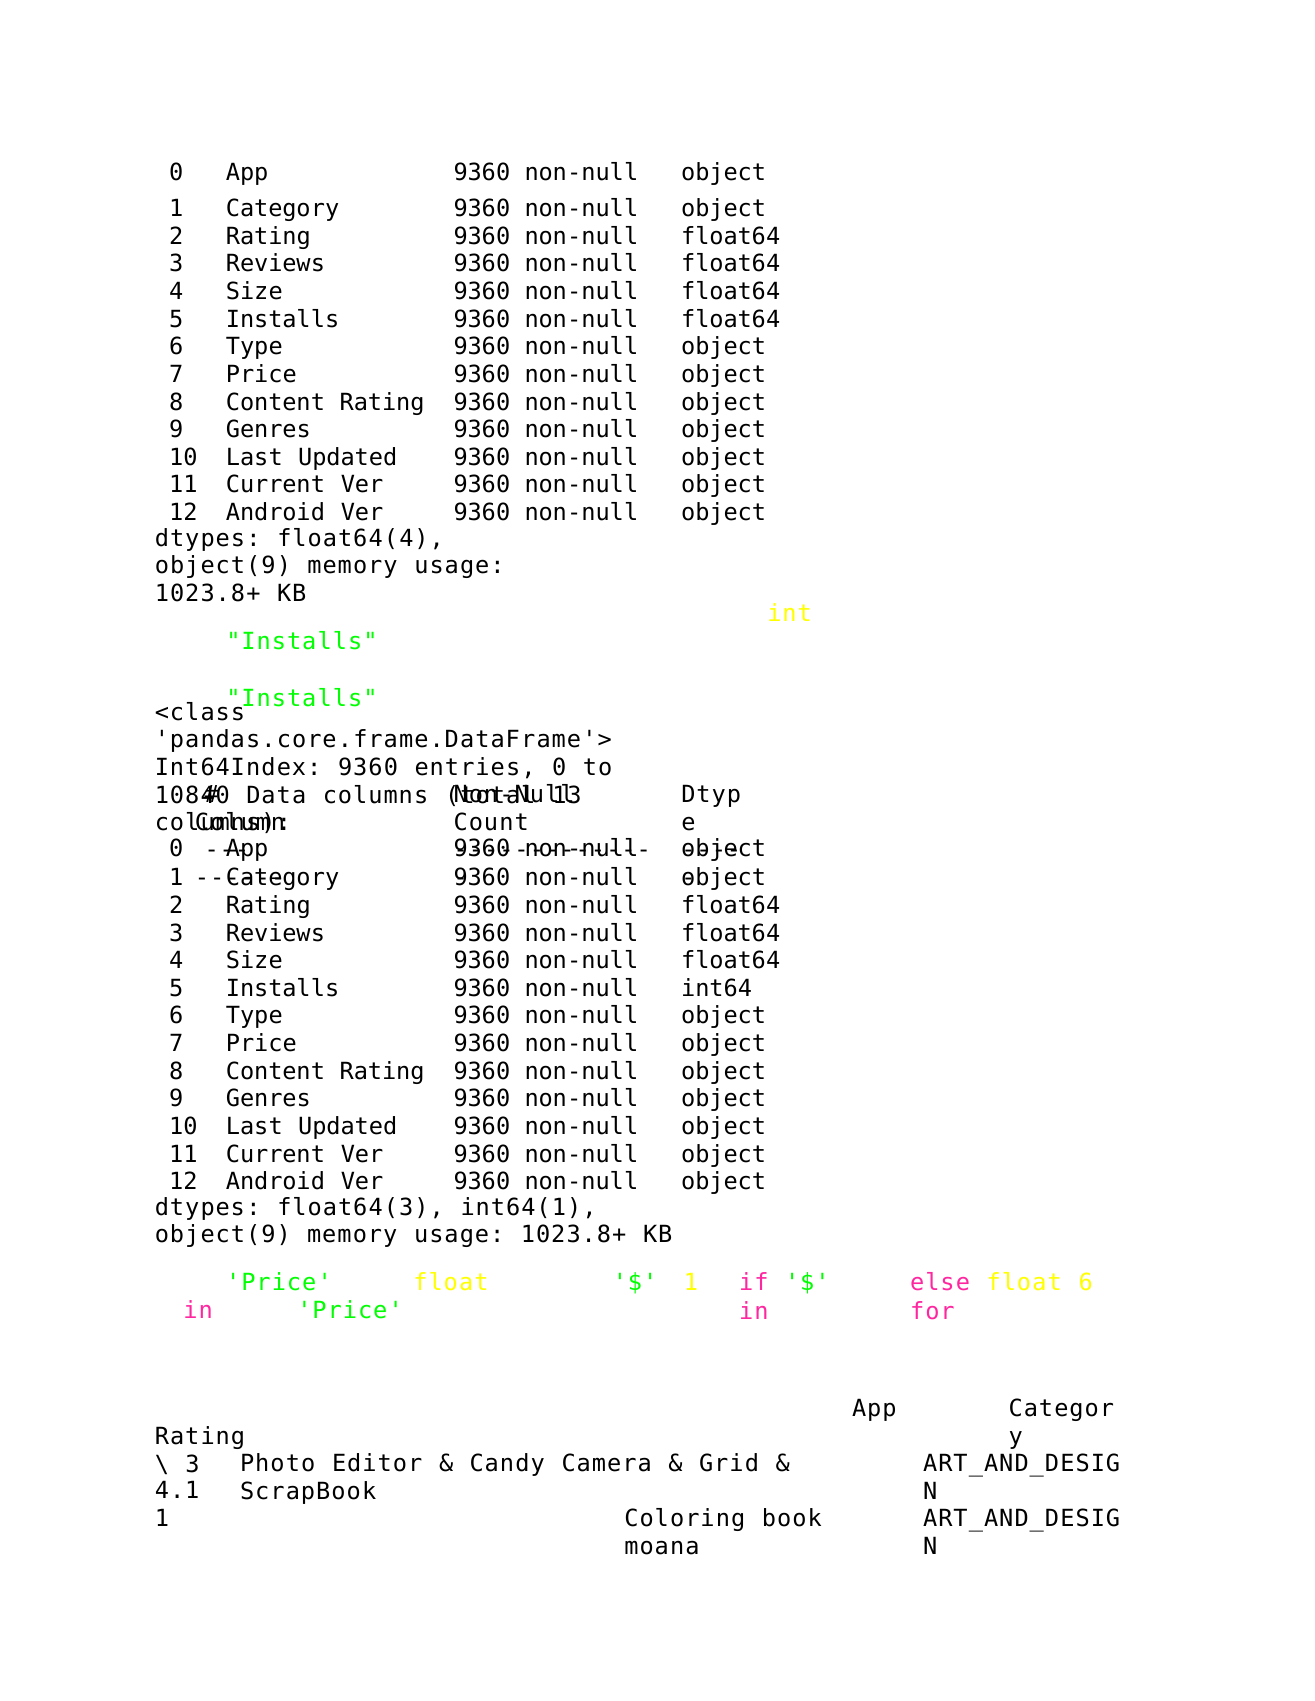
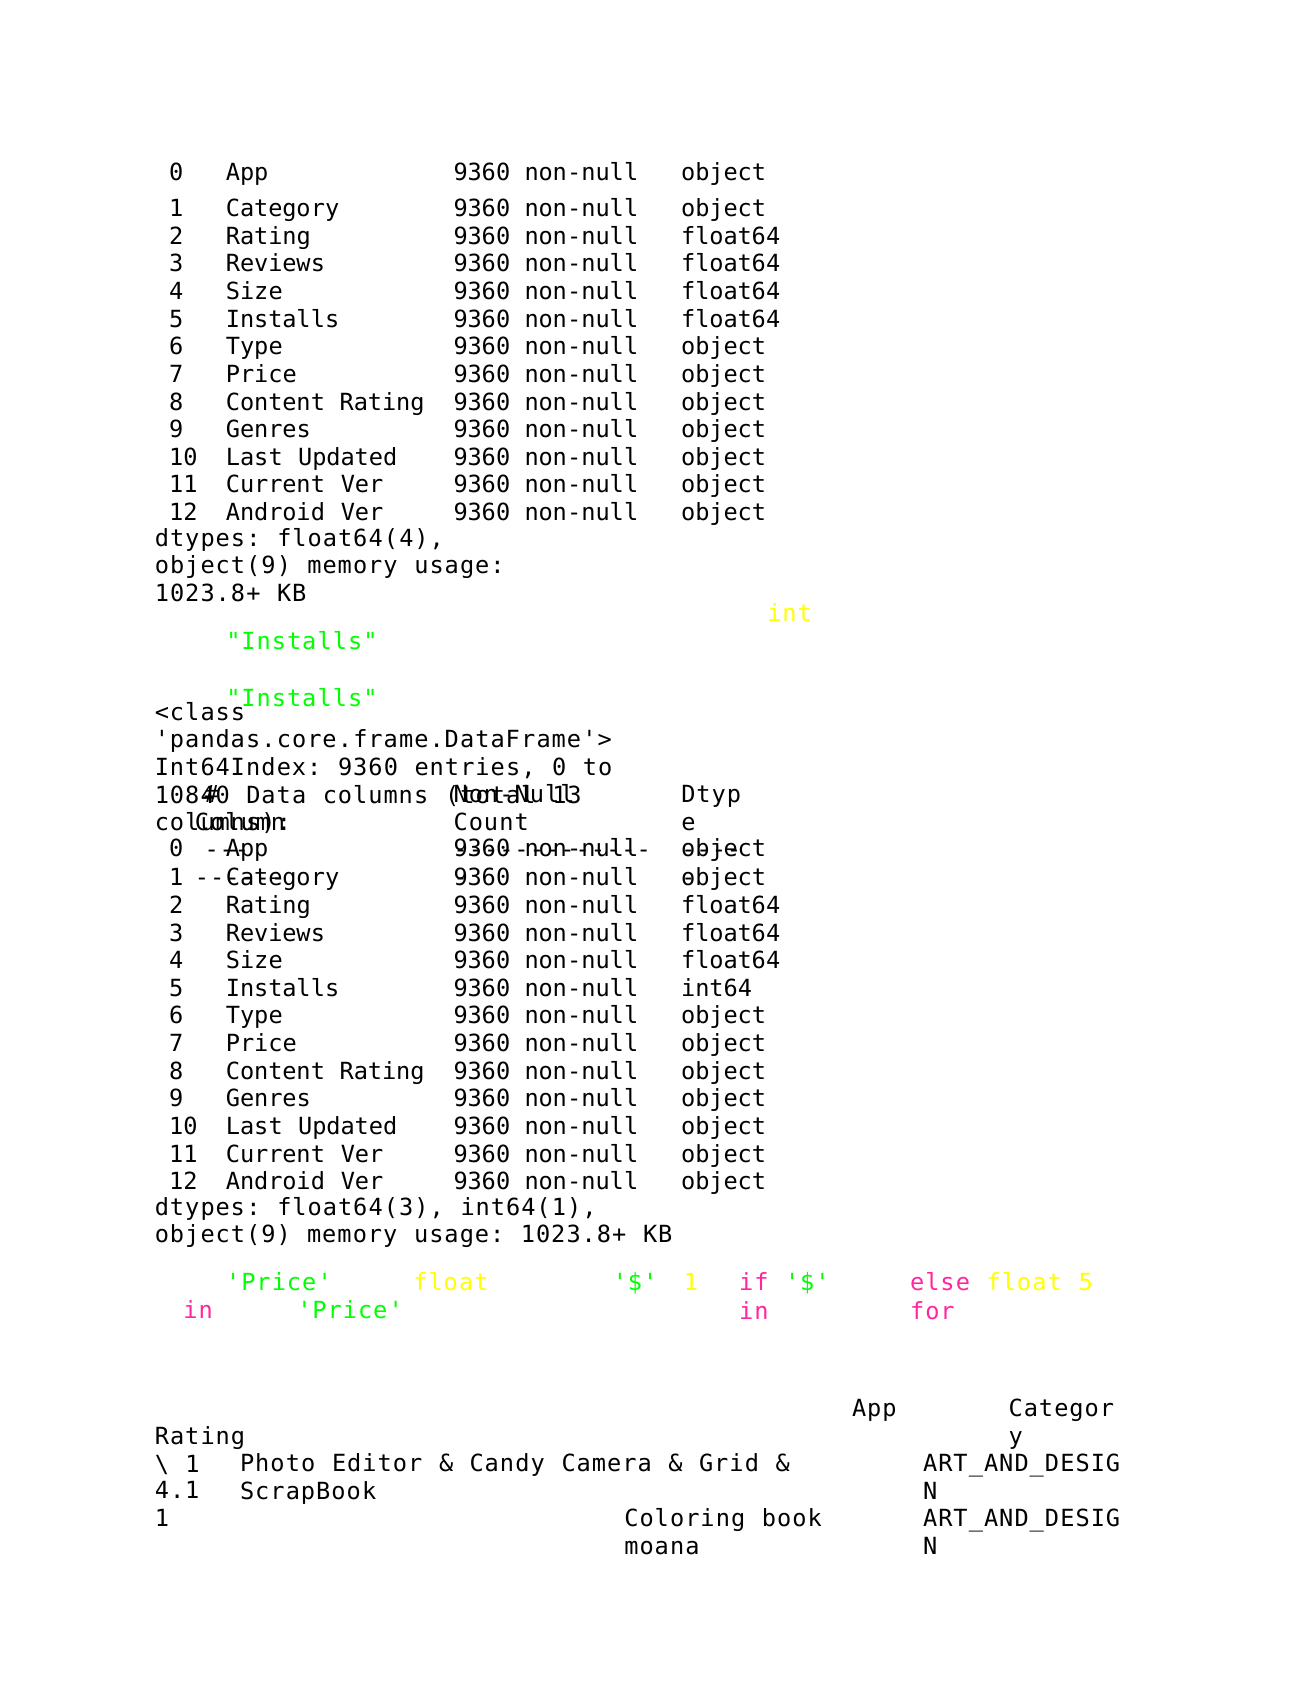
float 6: 6 -> 5 (1086, 1284)
3: 3 -> 1 (193, 1465)
